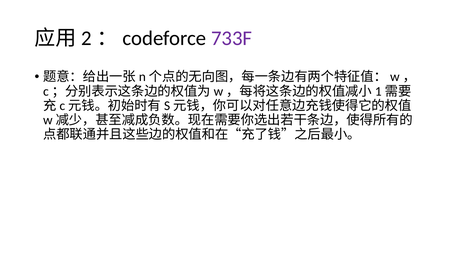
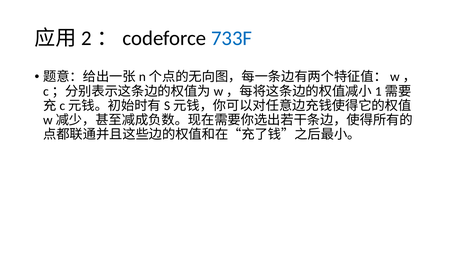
733F colour: purple -> blue (232, 38)
